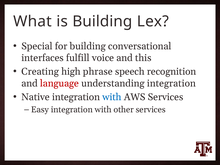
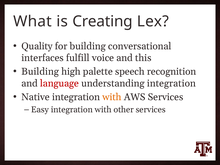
is Building: Building -> Creating (103, 21)
Special: Special -> Quality (37, 46)
Creating: Creating -> Building (40, 72)
phrase: phrase -> palette (98, 72)
with colour: blue -> orange (112, 97)
